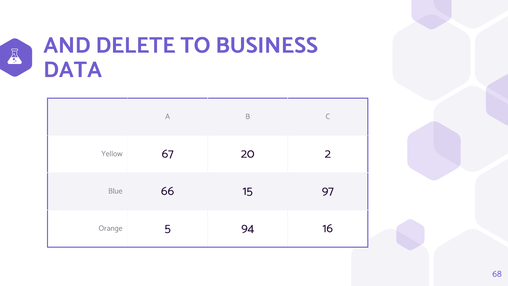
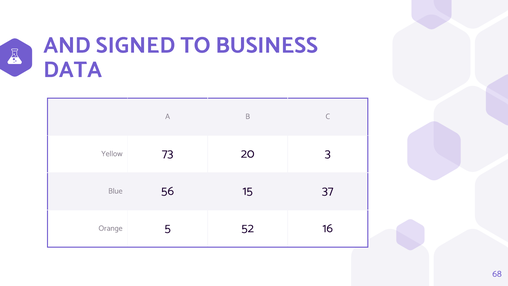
DELETE: DELETE -> SIGNED (135, 45)
67: 67 -> 73 (168, 153)
2: 2 -> 3 (328, 153)
66: 66 -> 56 (168, 191)
97: 97 -> 37 (328, 191)
94: 94 -> 52 (248, 228)
